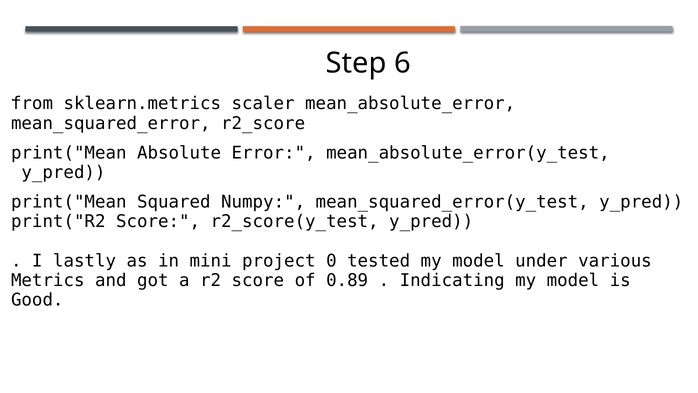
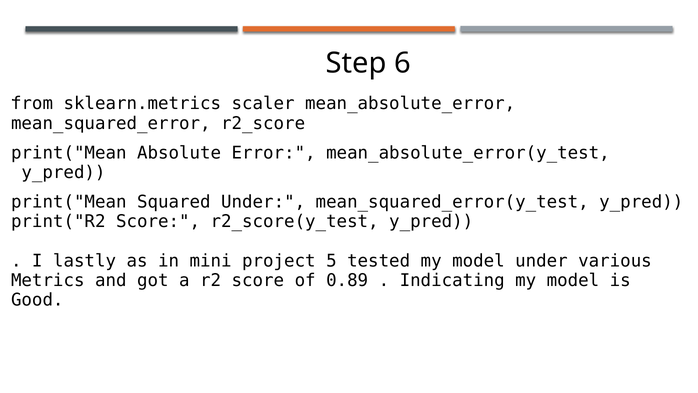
Squared Numpy: Numpy -> Under (263, 202)
0: 0 -> 5 (331, 261)
